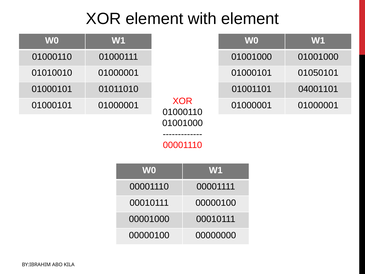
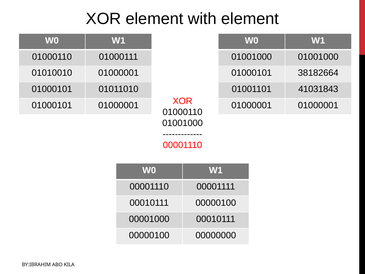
01050101: 01050101 -> 38182664 (318, 73)
04001101: 04001101 -> 41031843 (318, 89)
